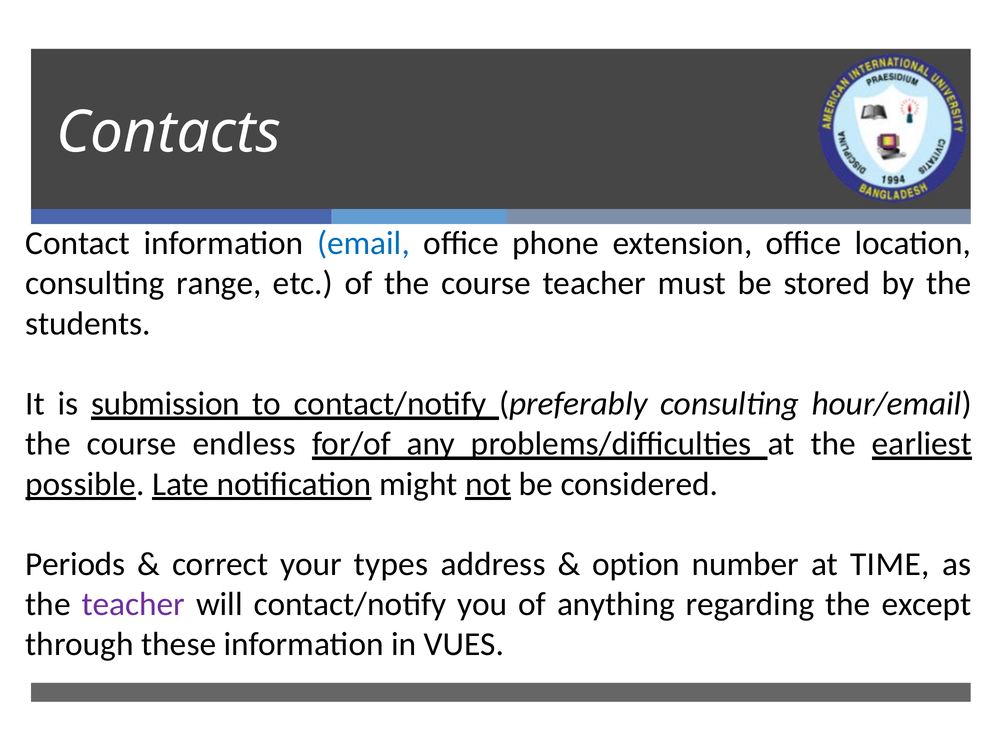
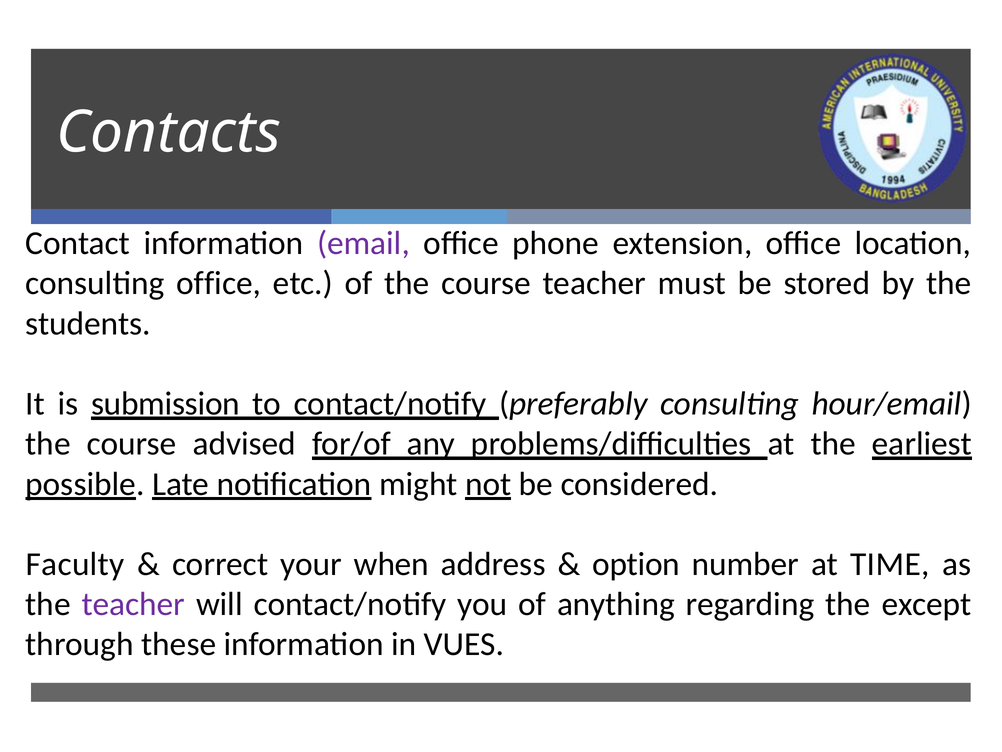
email colour: blue -> purple (363, 243)
consulting range: range -> office (219, 283)
endless: endless -> advised (244, 444)
Periods: Periods -> Faculty (75, 564)
types: types -> when (391, 564)
